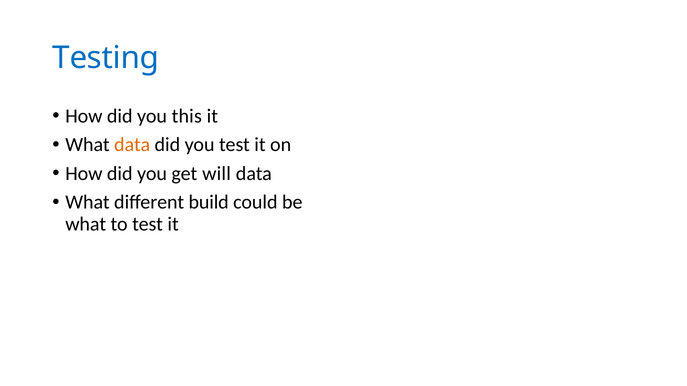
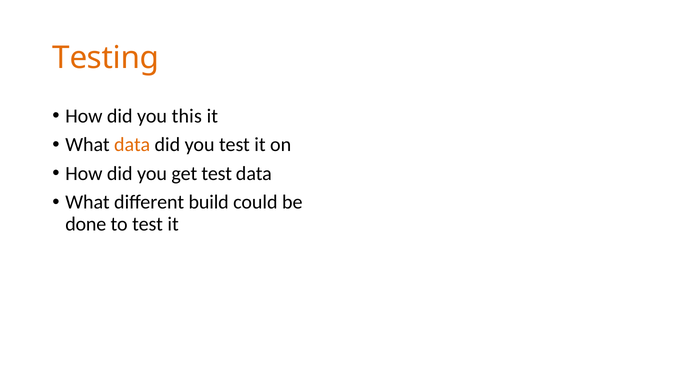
Testing colour: blue -> orange (106, 58)
get will: will -> test (217, 174)
what: what -> done (86, 224)
